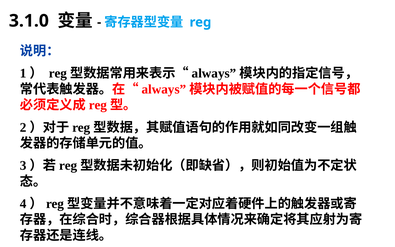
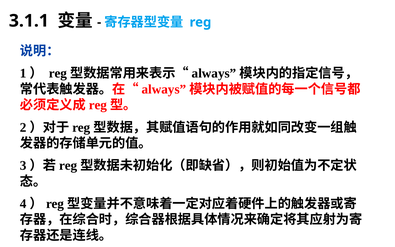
3.1.0: 3.1.0 -> 3.1.1 (29, 21)
